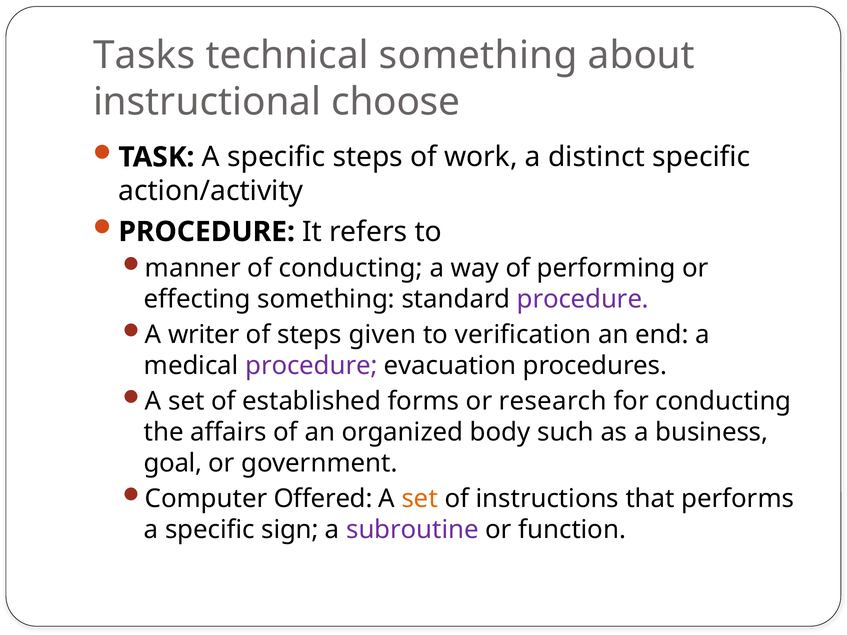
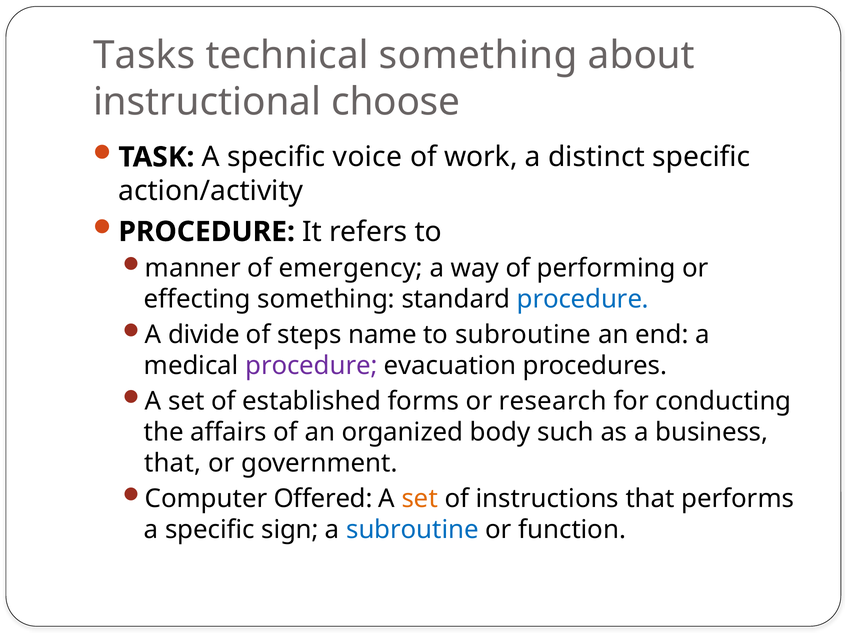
specific steps: steps -> voice (368, 157)
of conducting: conducting -> emergency (351, 268)
procedure colour: purple -> blue (583, 300)
writer: writer -> divide (204, 335)
given: given -> name (383, 335)
to verification: verification -> subroutine (523, 335)
goal: goal -> that (173, 463)
subroutine colour: purple -> blue (412, 530)
